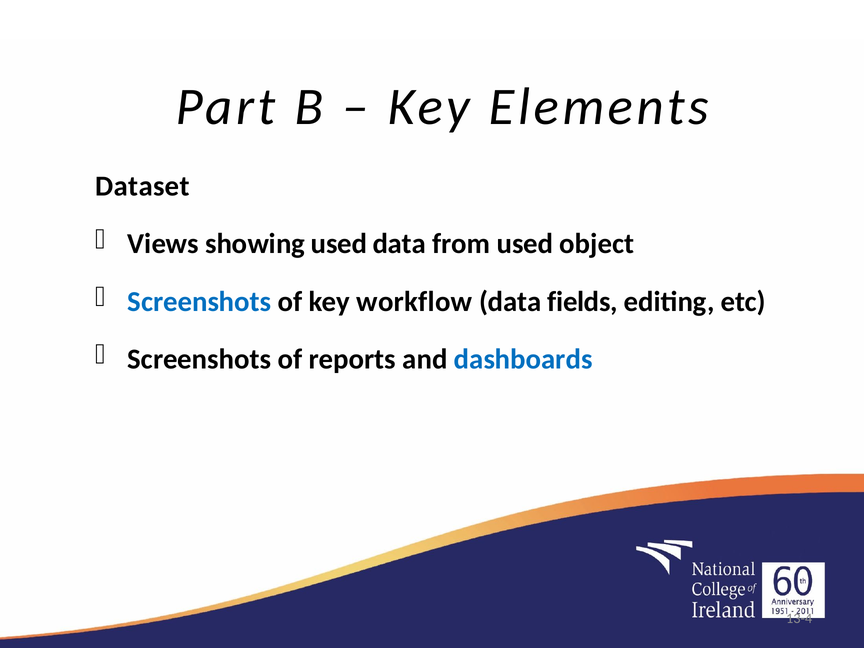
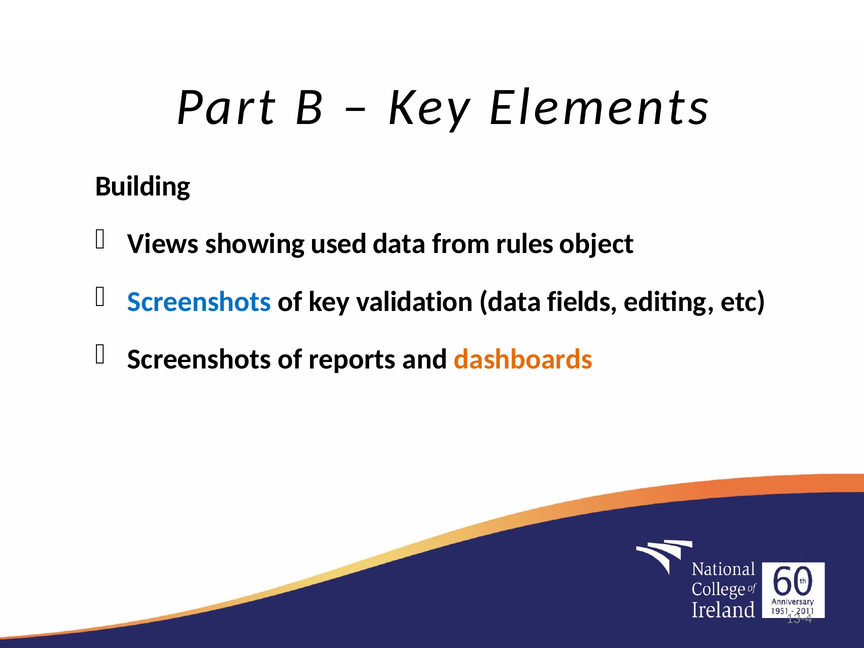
Dataset: Dataset -> Building (143, 186)
from used: used -> rules (525, 244)
workflow: workflow -> validation (415, 302)
dashboards colour: blue -> orange (523, 359)
